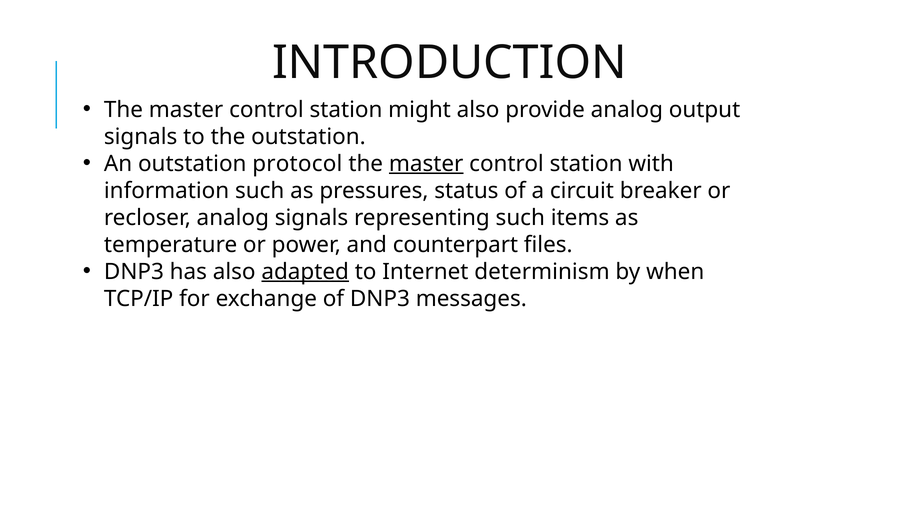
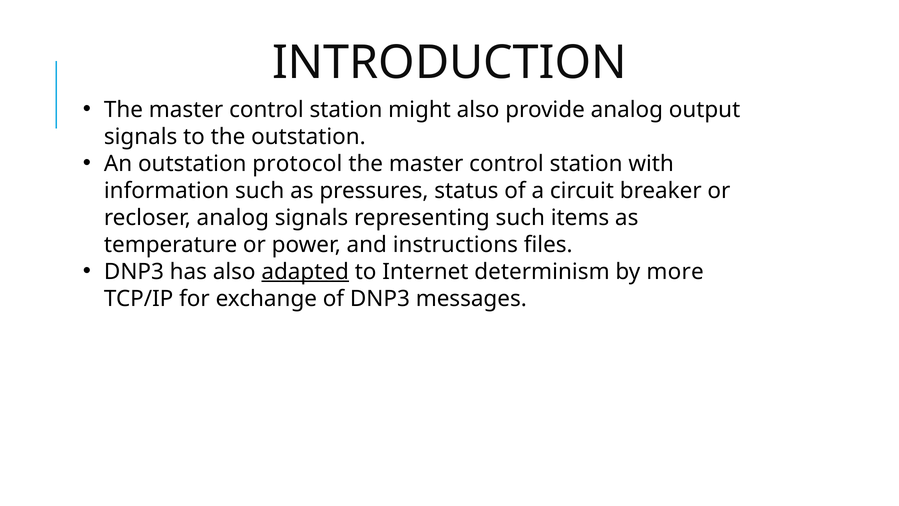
master underline: present -> none (426, 164)
counterpart: counterpart -> instructions (455, 245)
when: when -> more (675, 271)
